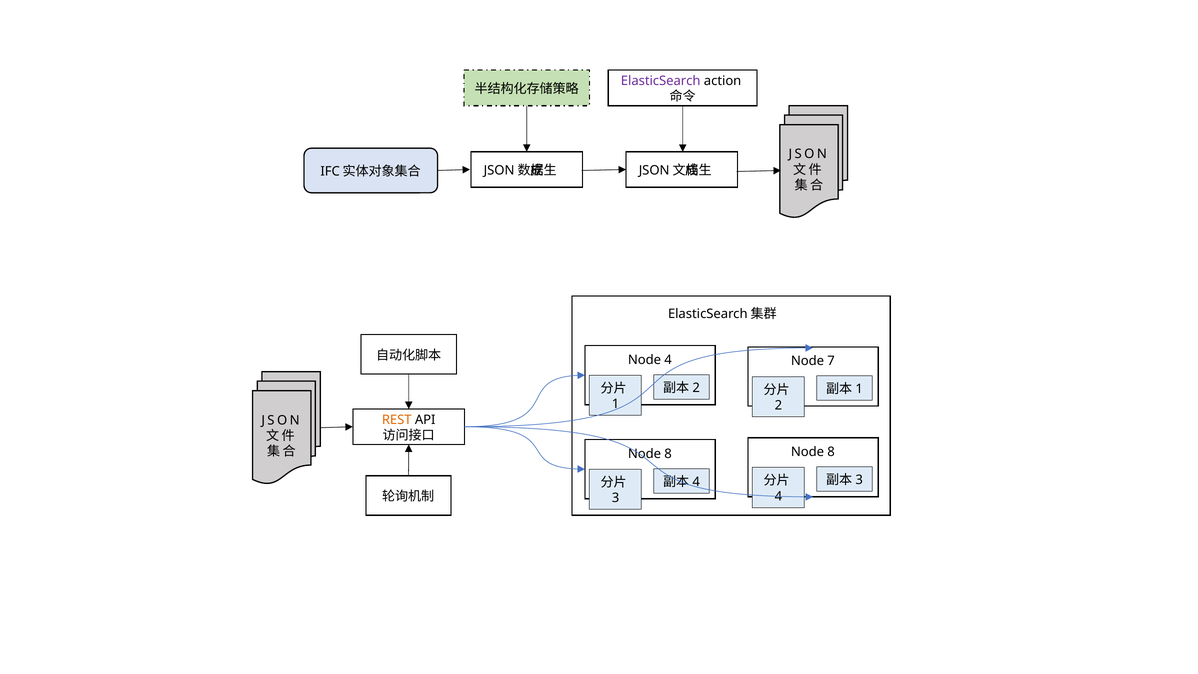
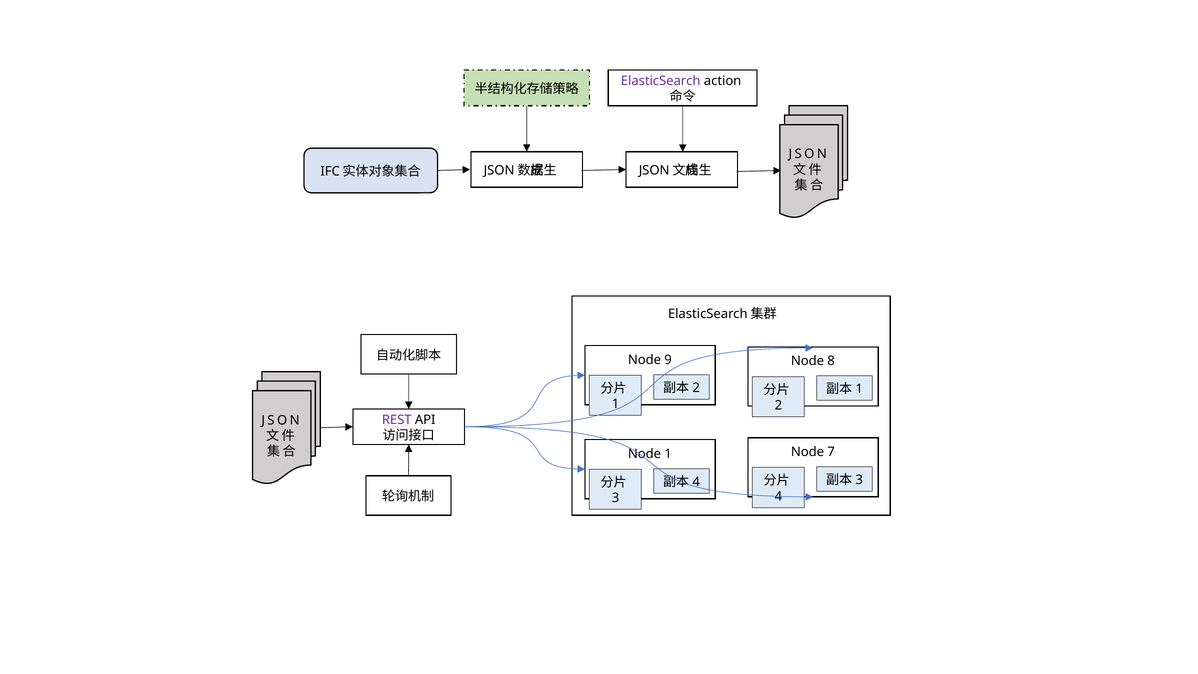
Node 4: 4 -> 9 (668, 360)
7: 7 -> 8 (831, 361)
REST colour: orange -> purple (397, 420)
8: 8 -> 7 (831, 452)
8: 8 -> 1 (668, 454)
